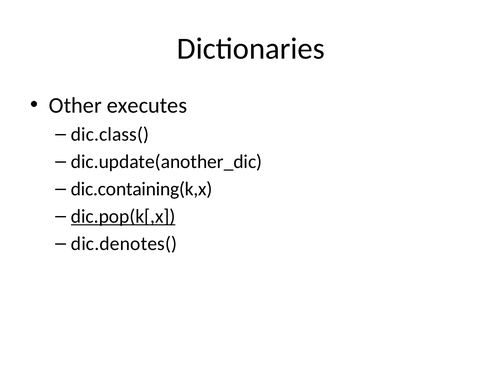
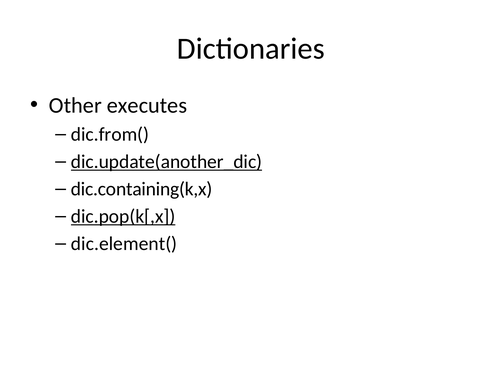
dic.class(: dic.class( -> dic.from( (110, 134)
dic.update(another_dic underline: none -> present (167, 161)
dic.denotes(: dic.denotes( -> dic.element( (124, 244)
